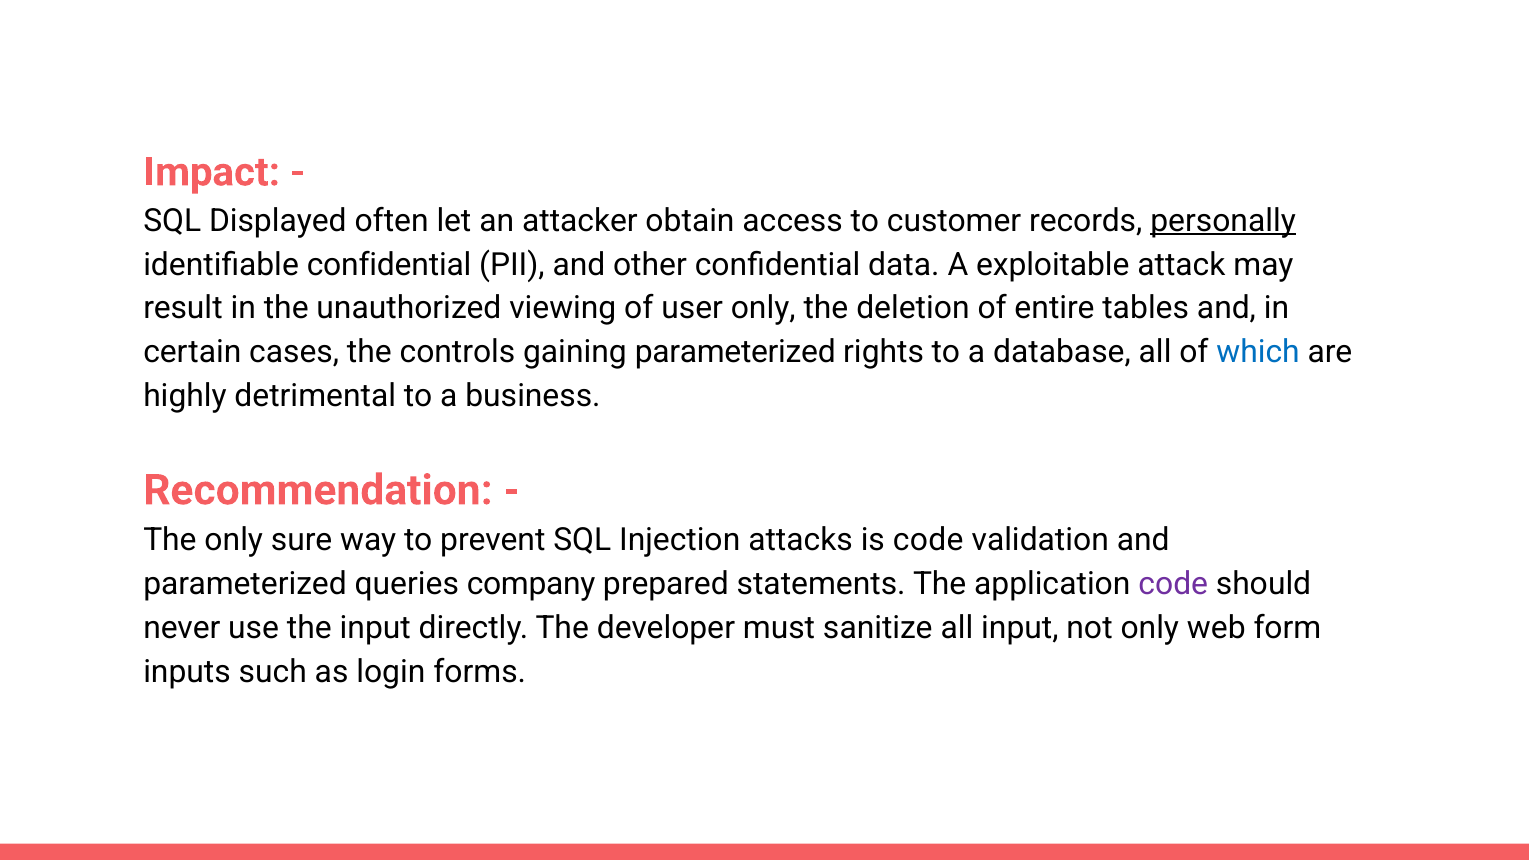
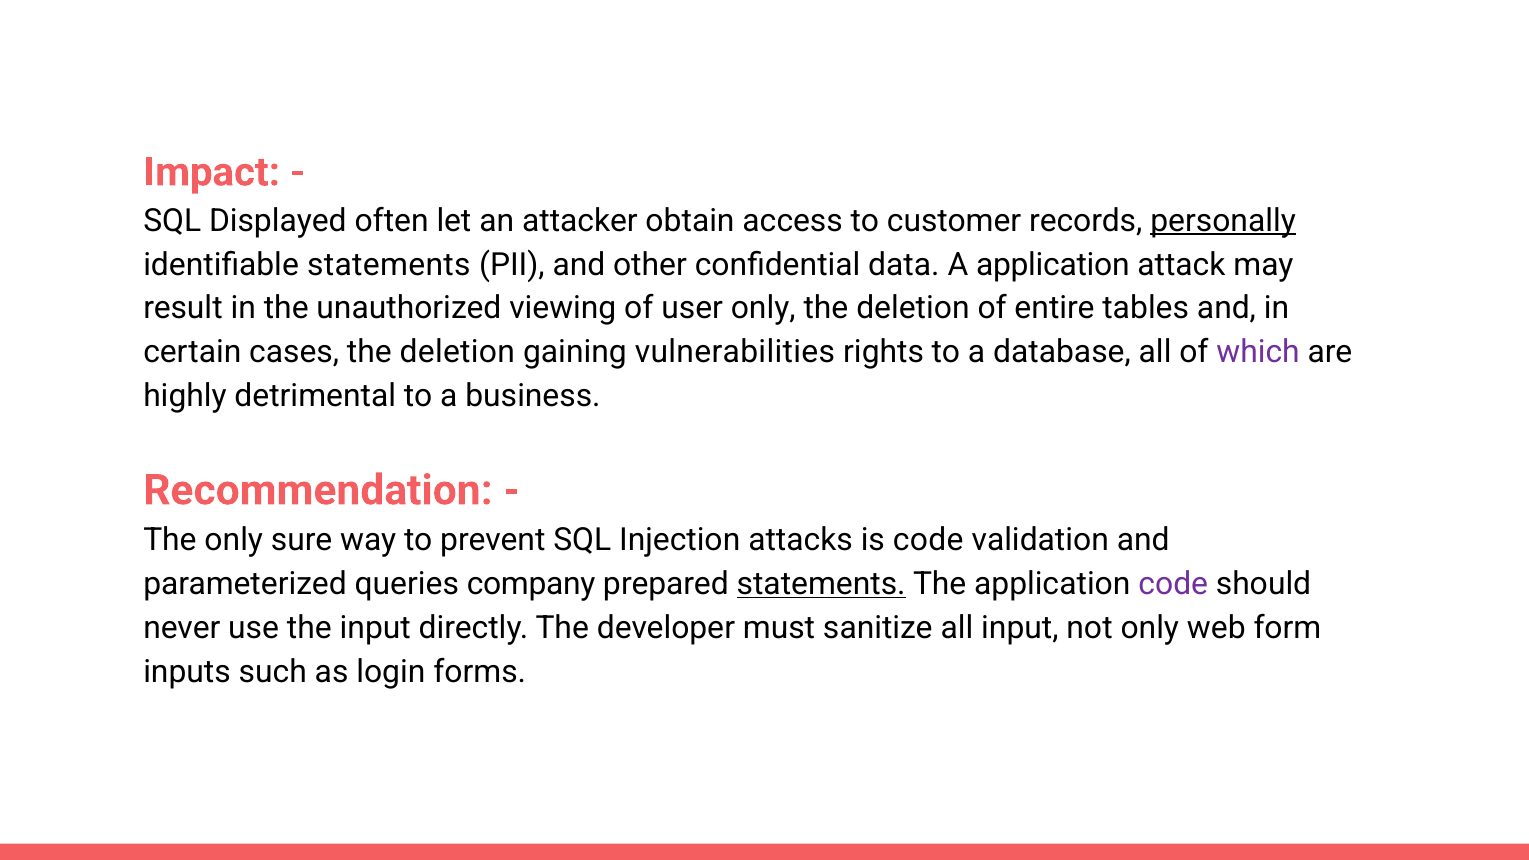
identifiable confidential: confidential -> statements (389, 265)
A exploitable: exploitable -> application (1053, 265)
cases the controls: controls -> deletion (457, 352)
gaining parameterized: parameterized -> vulnerabilities (735, 352)
which colour: blue -> purple (1258, 352)
statements underline: none -> present (821, 584)
